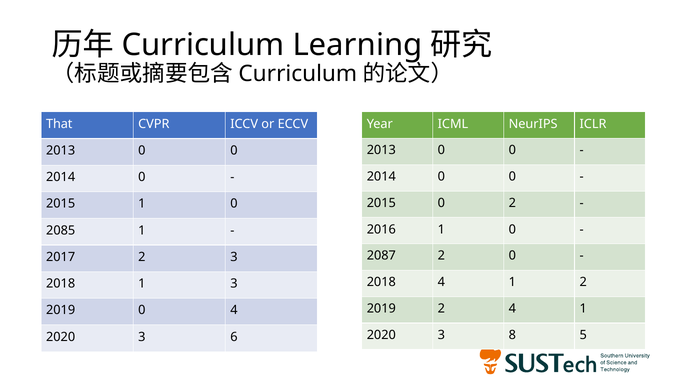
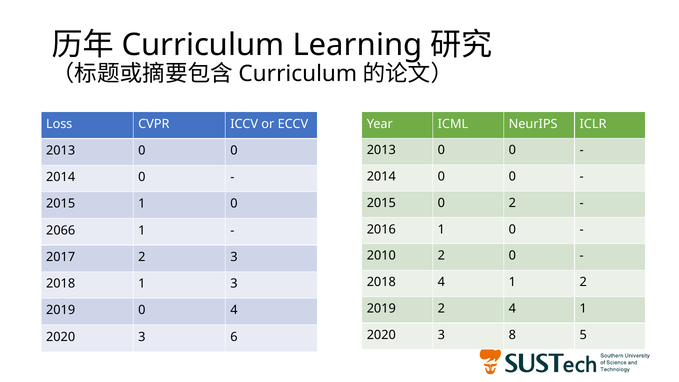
That: That -> Loss (59, 124)
2085: 2085 -> 2066 (61, 230)
2087: 2087 -> 2010 (381, 256)
